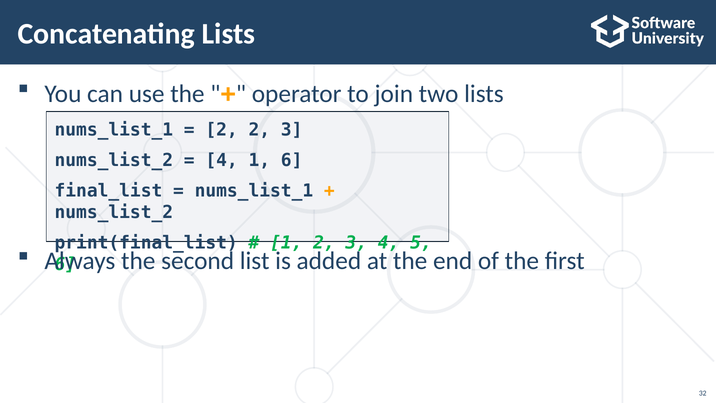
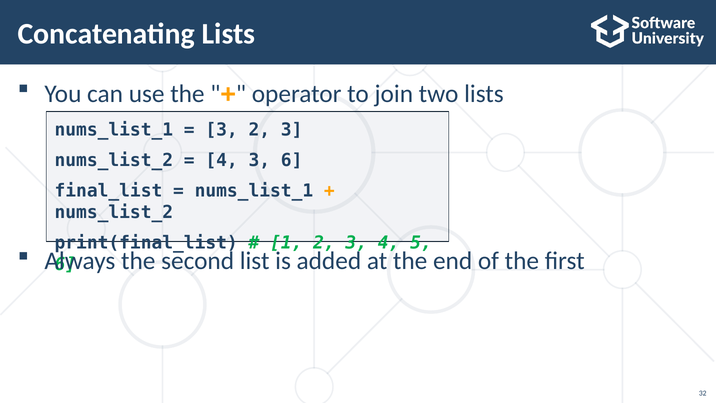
2: 2 -> 3 (222, 130)
4 1: 1 -> 3 (259, 160)
